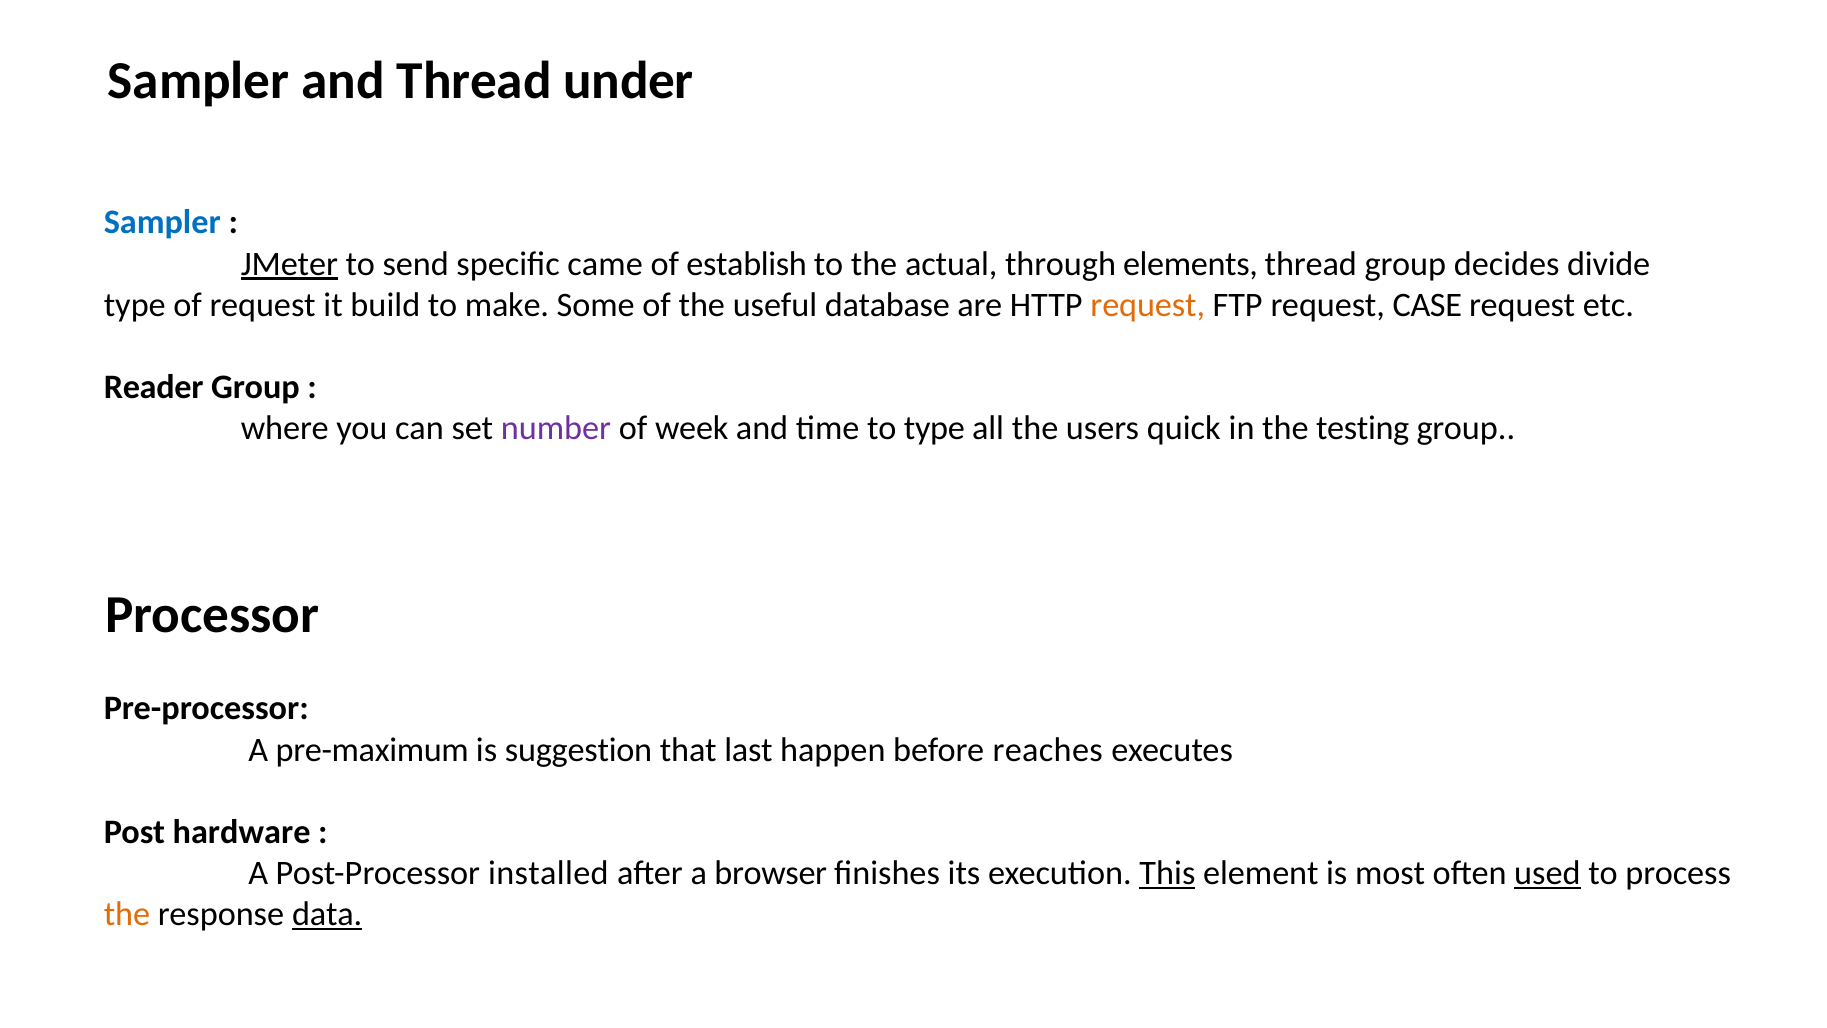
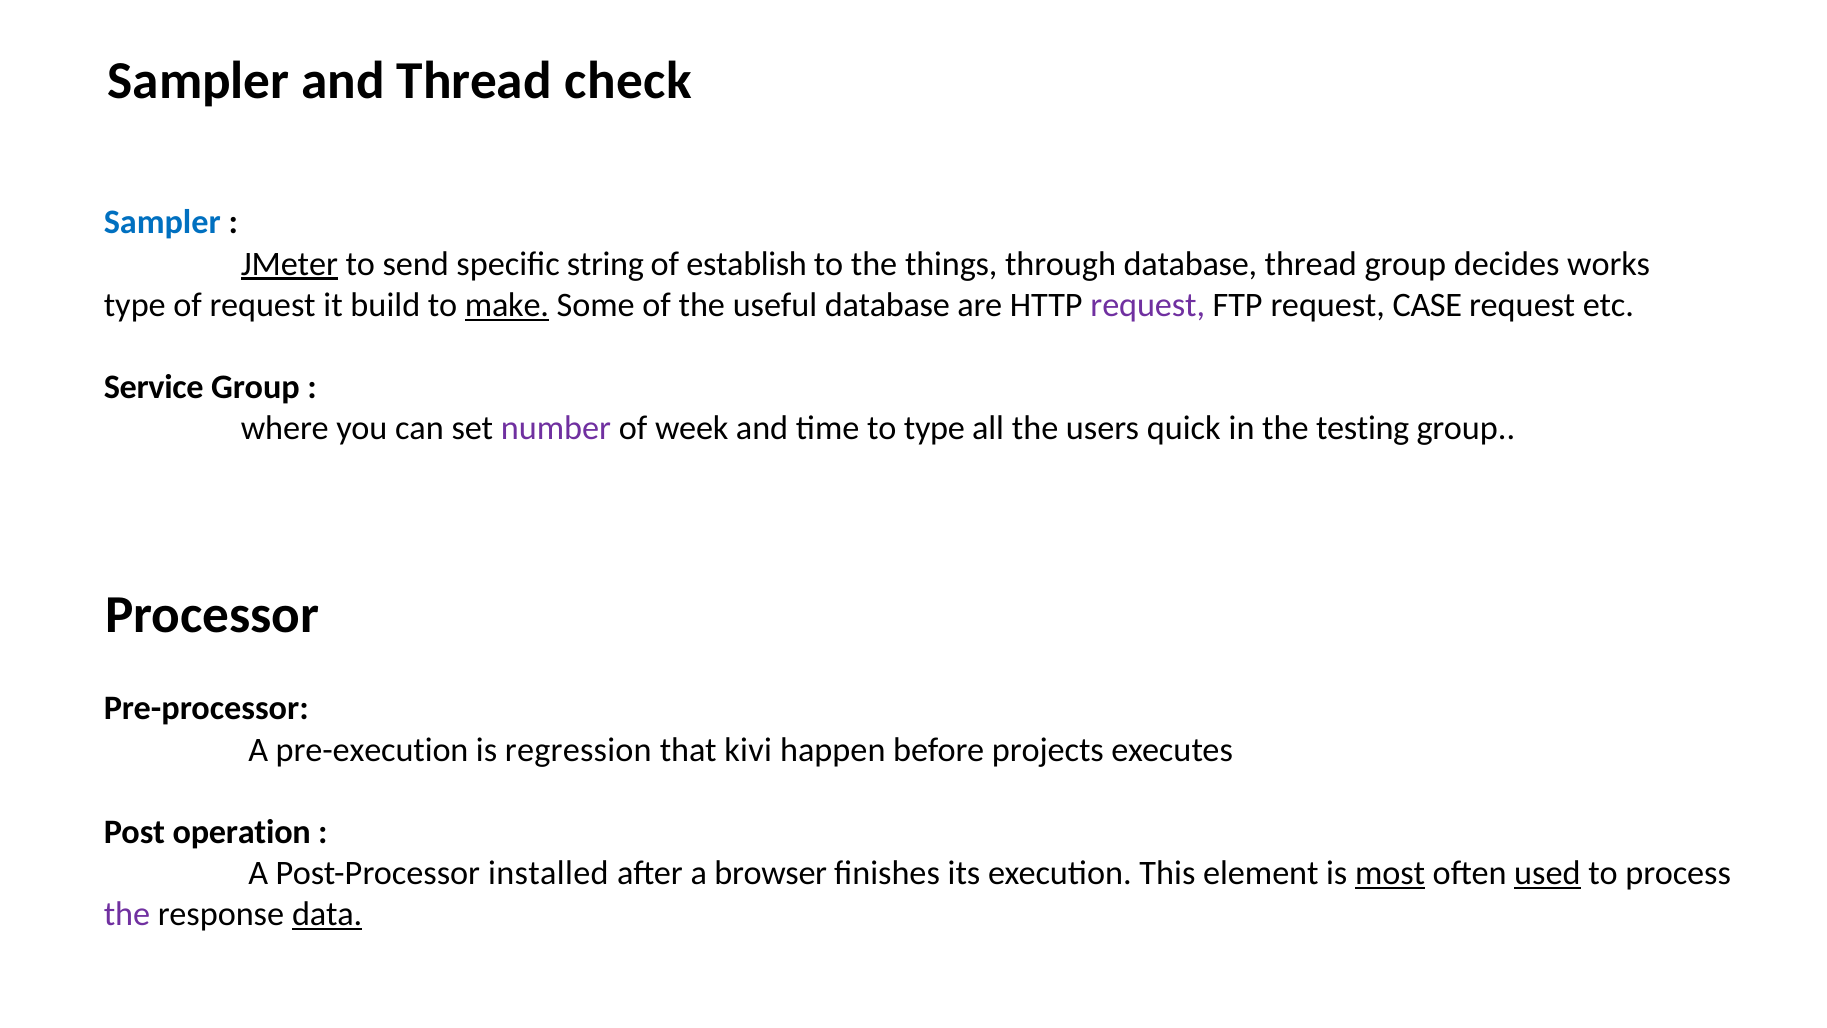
under: under -> check (628, 80)
came: came -> string (605, 264)
actual: actual -> things (951, 264)
through elements: elements -> database (1190, 264)
divide: divide -> works (1609, 264)
make underline: none -> present (507, 305)
request colour: orange -> purple (1148, 305)
Reader: Reader -> Service (154, 387)
pre-maximum: pre-maximum -> pre-execution (372, 750)
suggestion: suggestion -> regression (578, 750)
last: last -> kivi (748, 750)
reaches: reaches -> projects (1048, 750)
hardware: hardware -> operation (242, 832)
This underline: present -> none (1167, 873)
most underline: none -> present (1390, 873)
the colour: orange -> purple (127, 914)
